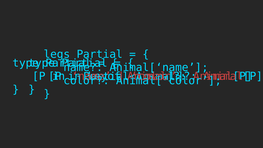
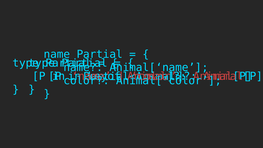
legs: legs -> name (57, 54)
